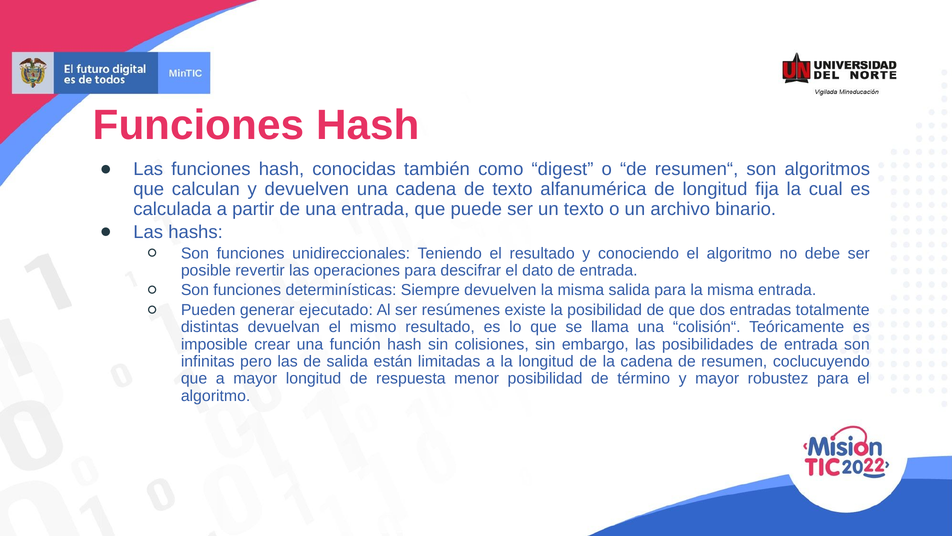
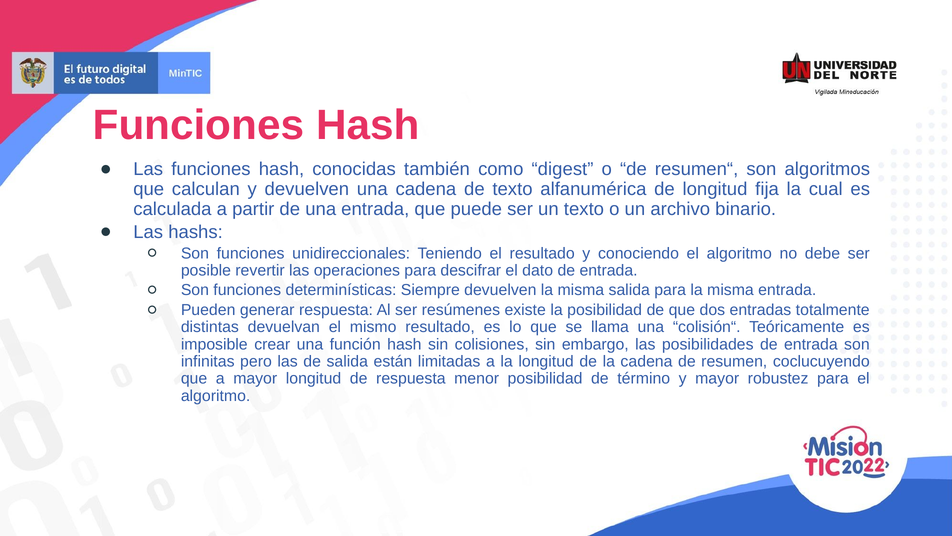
generar ejecutado: ejecutado -> respuesta (336, 310)
